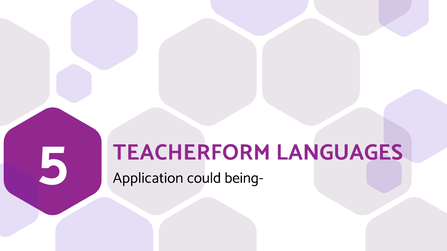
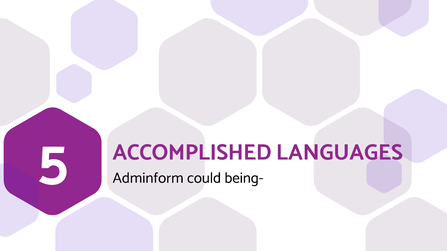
TEACHERFORM: TEACHERFORM -> ACCOMPLISHED (192, 152)
Application: Application -> Adminform (148, 178)
